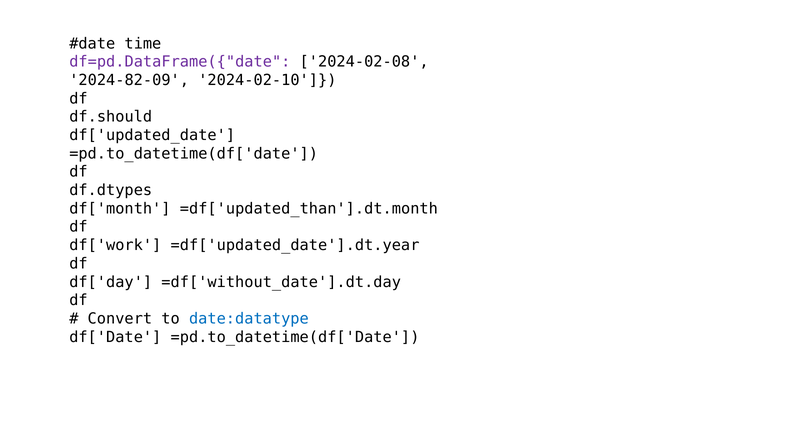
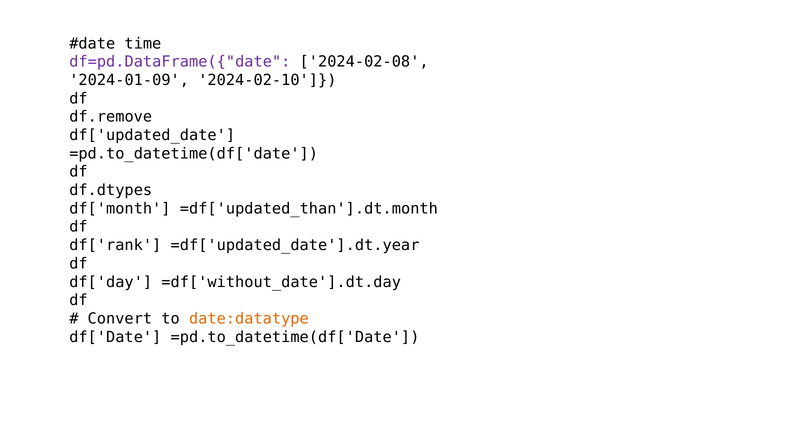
2024-82-09: 2024-82-09 -> 2024-01-09 (129, 80)
df.should: df.should -> df.remove (111, 117)
df['work: df['work -> df['rank (115, 245)
date:datatype colour: blue -> orange (249, 319)
